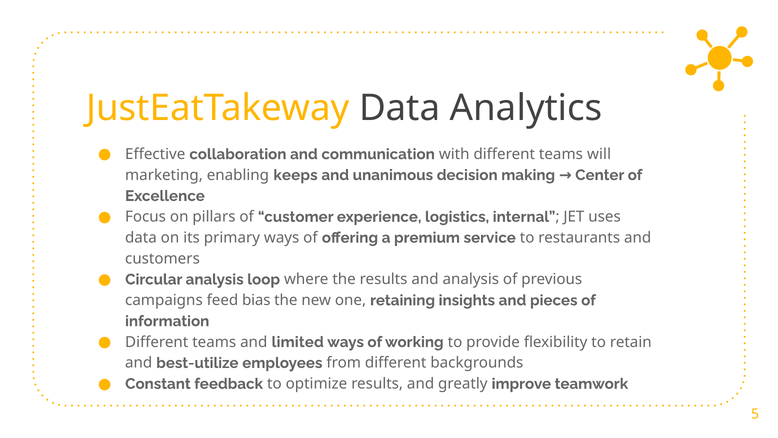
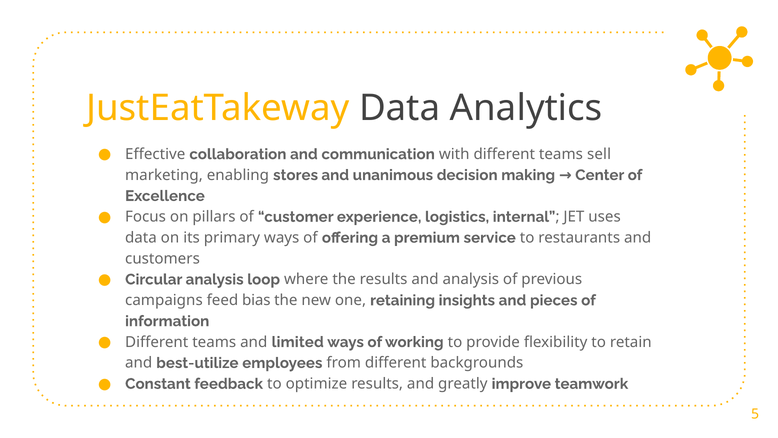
will: will -> sell (599, 154)
keeps: keeps -> stores (296, 175)
